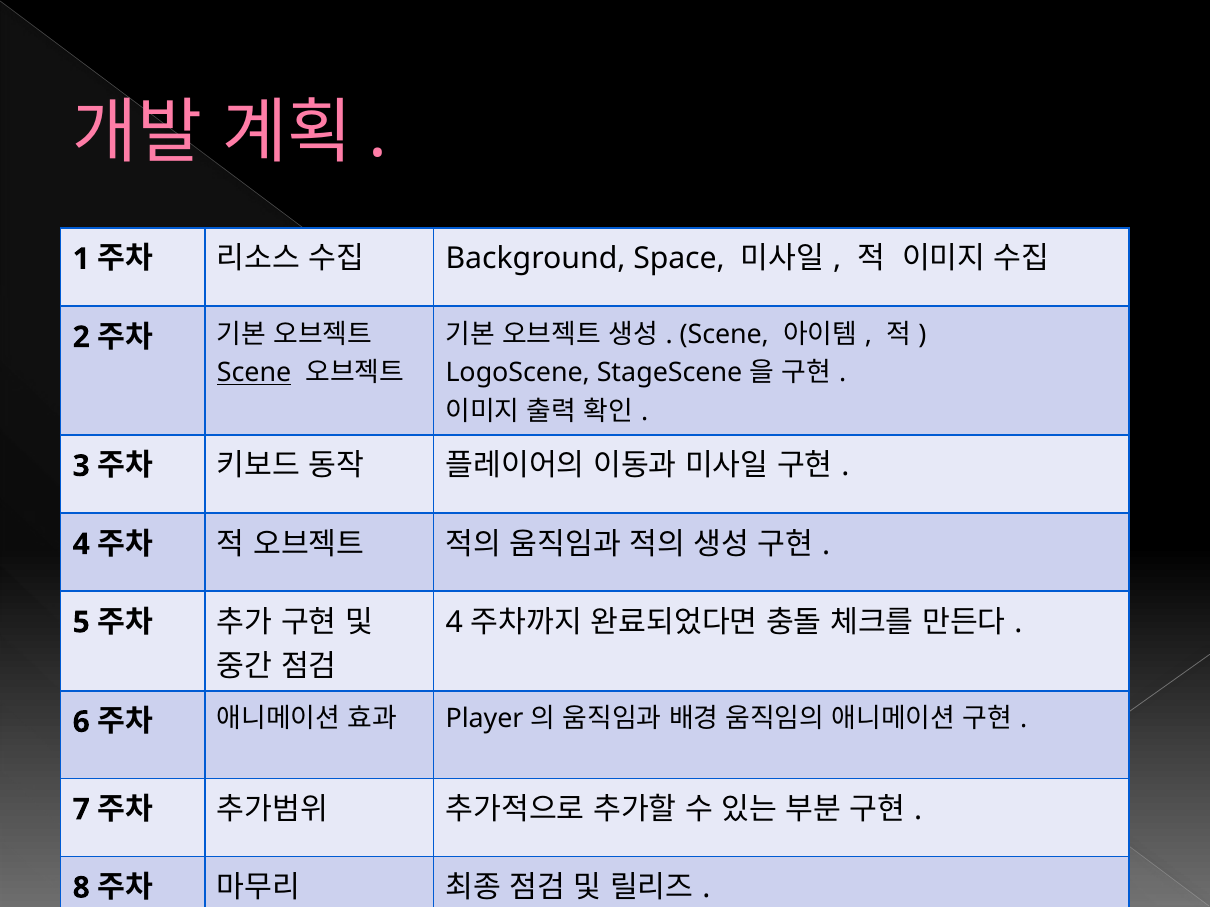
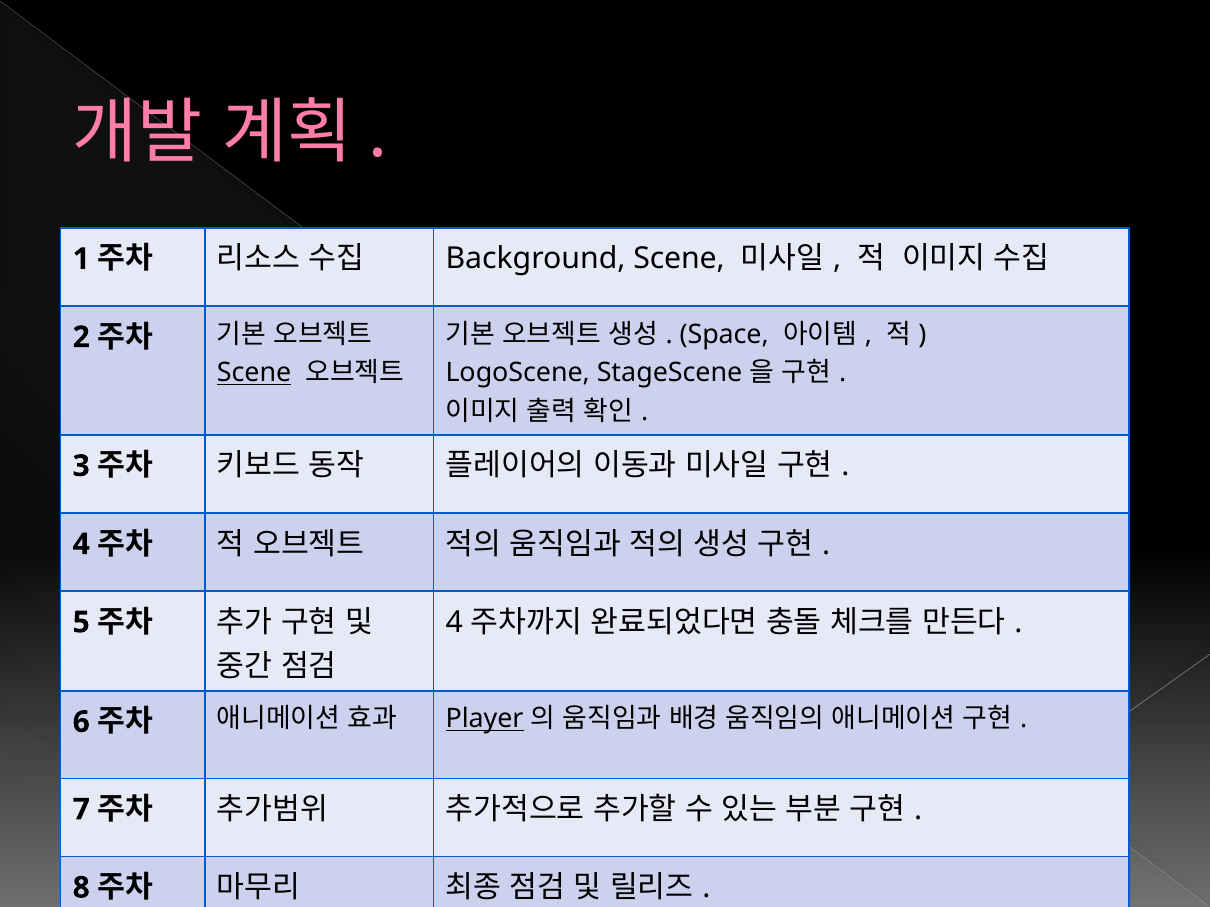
Background Space: Space -> Scene (679, 259)
Scene: Scene -> Space (724, 334)
Player underline: none -> present (485, 719)
